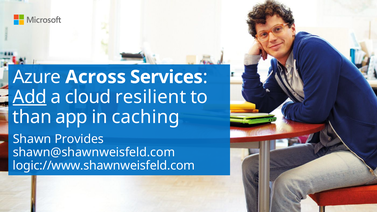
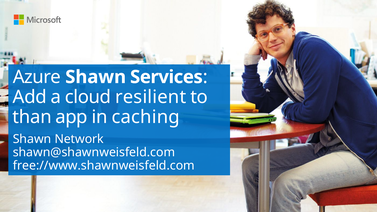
Azure Across: Across -> Shawn (96, 77)
Add underline: present -> none (30, 97)
Provides: Provides -> Network (79, 139)
logic://www.shawnweisfeld.com: logic://www.shawnweisfeld.com -> free://www.shawnweisfeld.com (104, 166)
